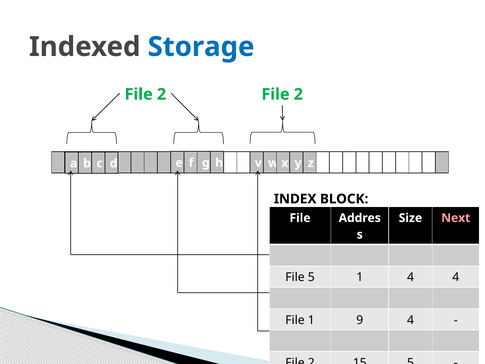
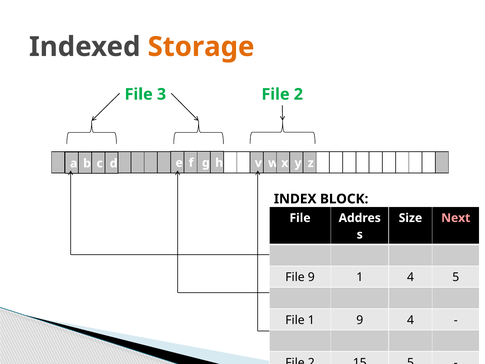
Storage colour: blue -> orange (201, 47)
2: 2 -> 3 (162, 94)
File 5: 5 -> 9 (311, 277)
4 4: 4 -> 5 (456, 277)
